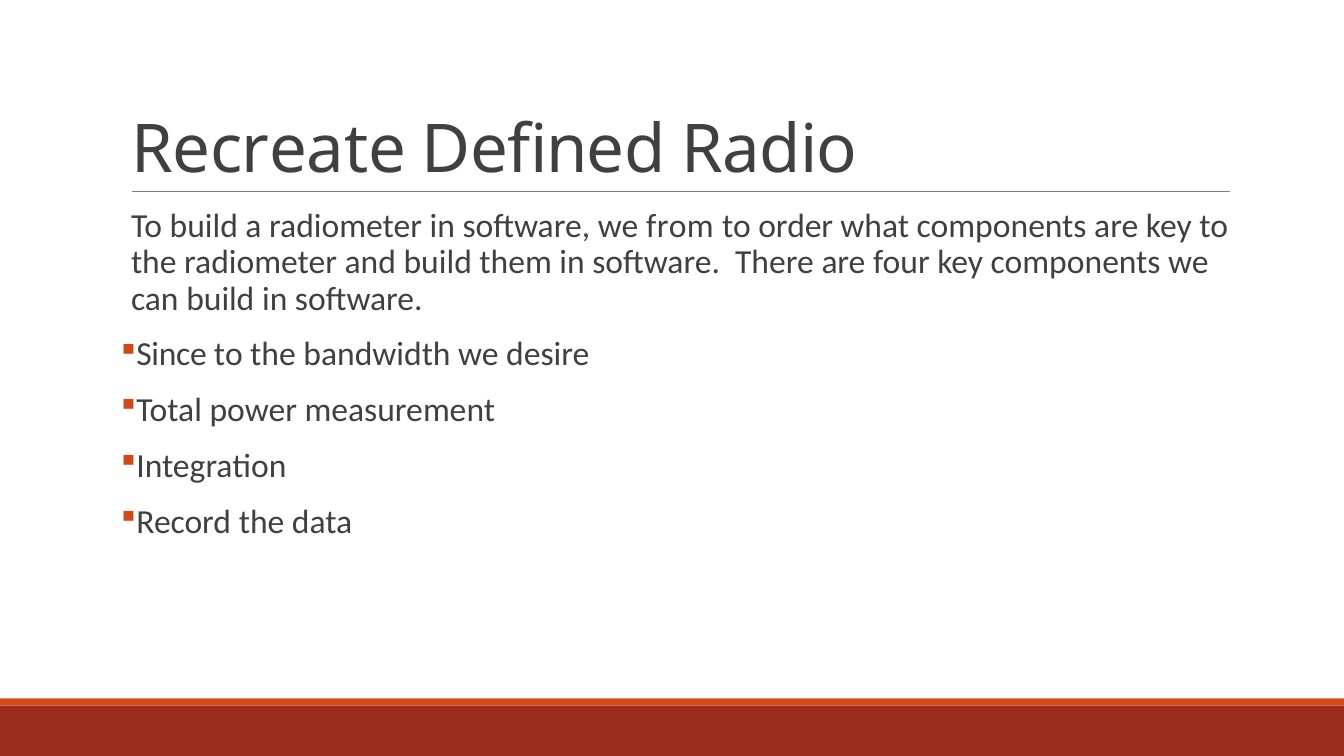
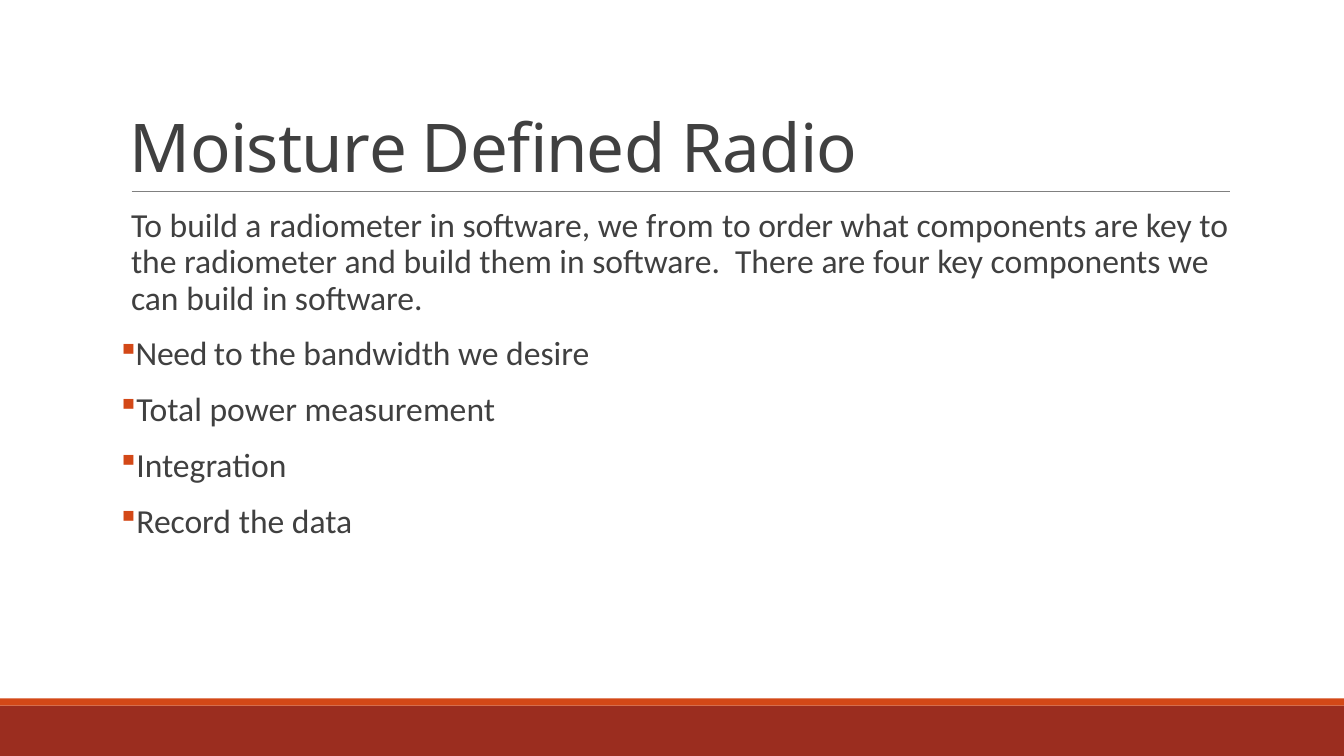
Recreate: Recreate -> Moisture (269, 151)
Since: Since -> Need (172, 355)
